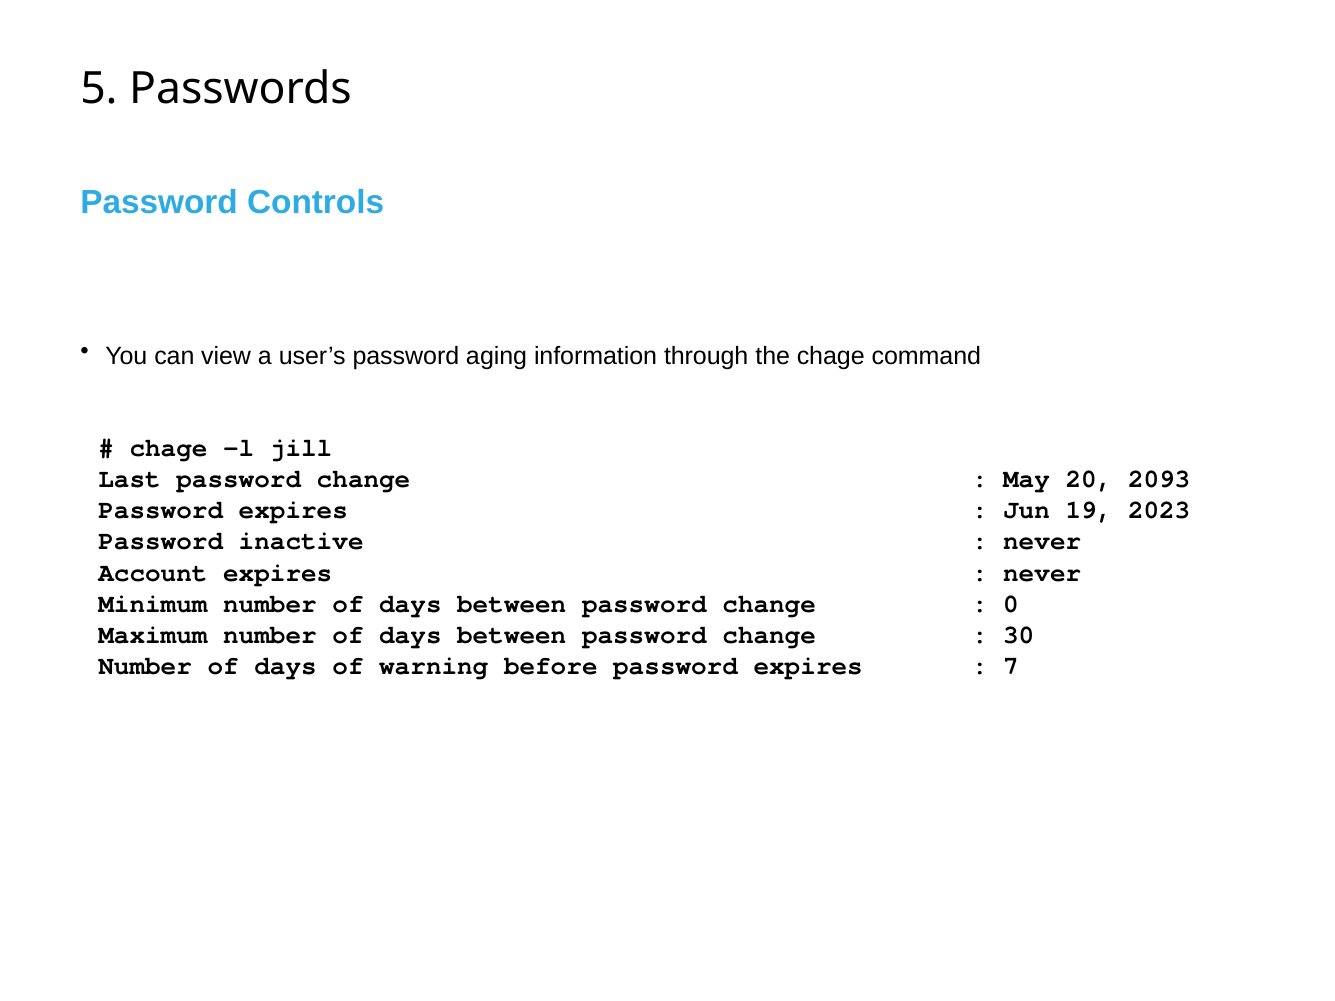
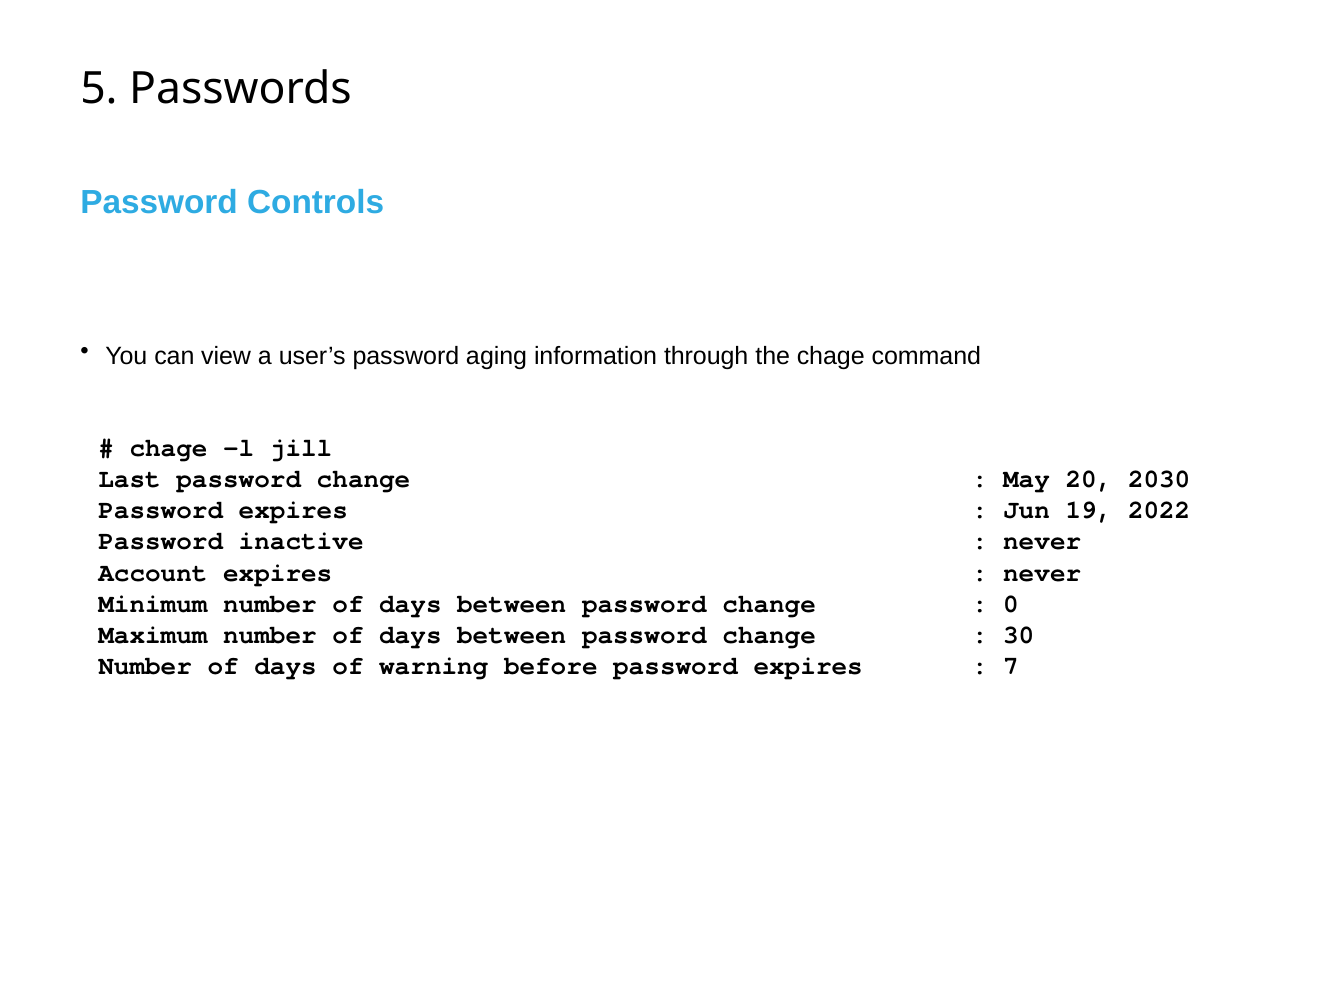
2093: 2093 -> 2030 (1159, 479)
2023: 2023 -> 2022 (1159, 510)
